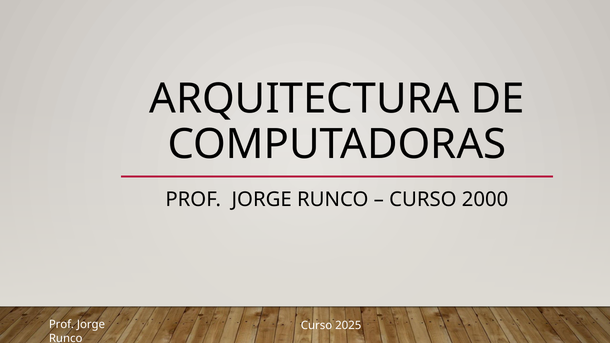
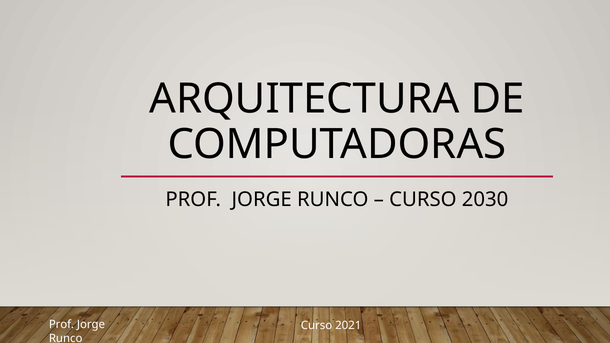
2000: 2000 -> 2030 (485, 200)
2025: 2025 -> 2021 (348, 326)
